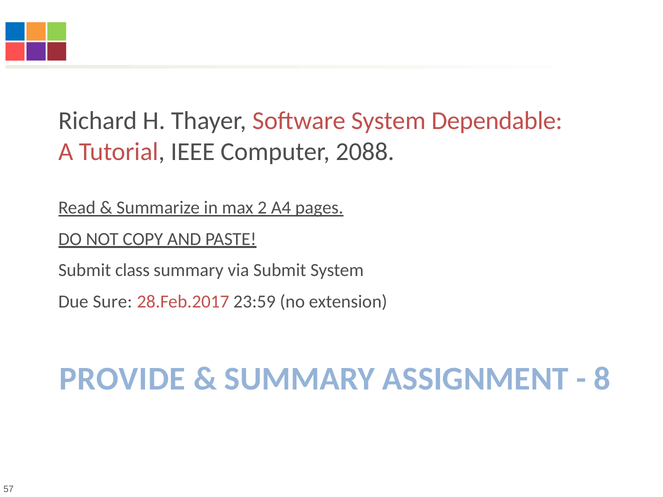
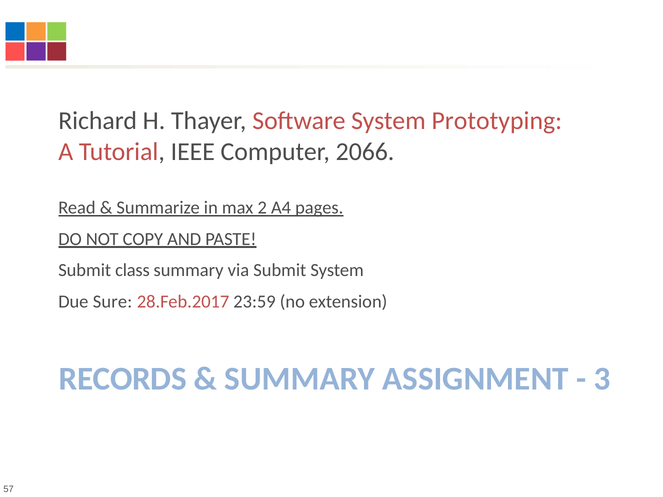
Dependable: Dependable -> Prototyping (497, 121)
2088: 2088 -> 2066 (365, 152)
PROVIDE: PROVIDE -> RECORDS (123, 379)
8: 8 -> 3 (602, 379)
